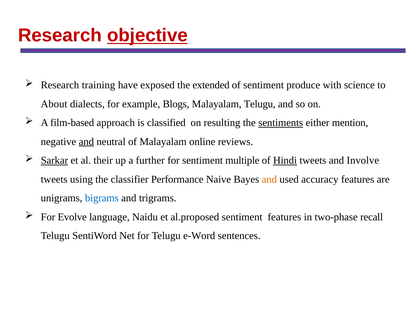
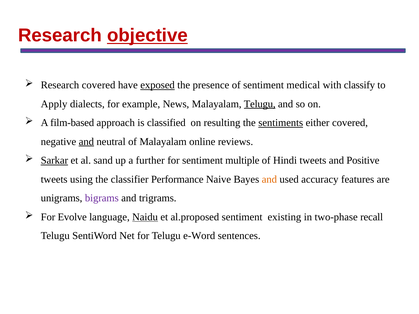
Research training: training -> covered (99, 85)
exposed underline: none -> present (158, 85)
extended: extended -> presence (211, 85)
produce: produce -> medical (303, 85)
science: science -> classify (359, 85)
About: About -> Apply (54, 104)
Blogs: Blogs -> News (176, 104)
Telugu underline: none -> present (260, 104)
either mention: mention -> covered (350, 123)
their: their -> sand (103, 161)
Hindi underline: present -> none (285, 161)
Involve: Involve -> Positive (363, 161)
bigrams colour: blue -> purple (102, 198)
Naidu underline: none -> present (145, 217)
sentiment features: features -> existing (284, 217)
